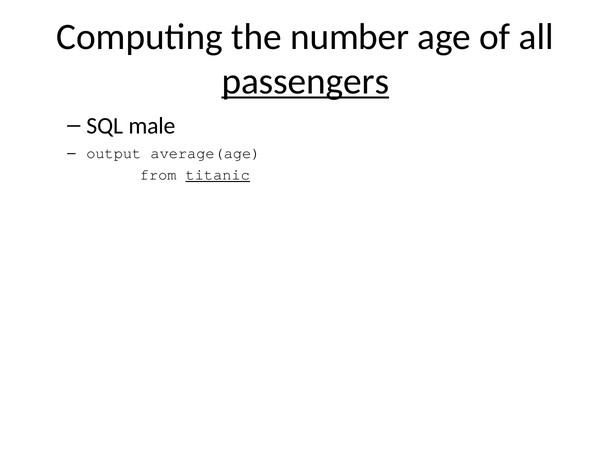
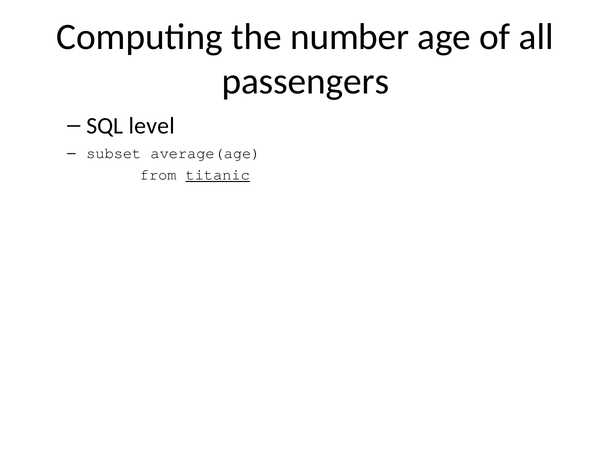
passengers underline: present -> none (305, 82)
male: male -> level (152, 126)
output: output -> subset (114, 154)
